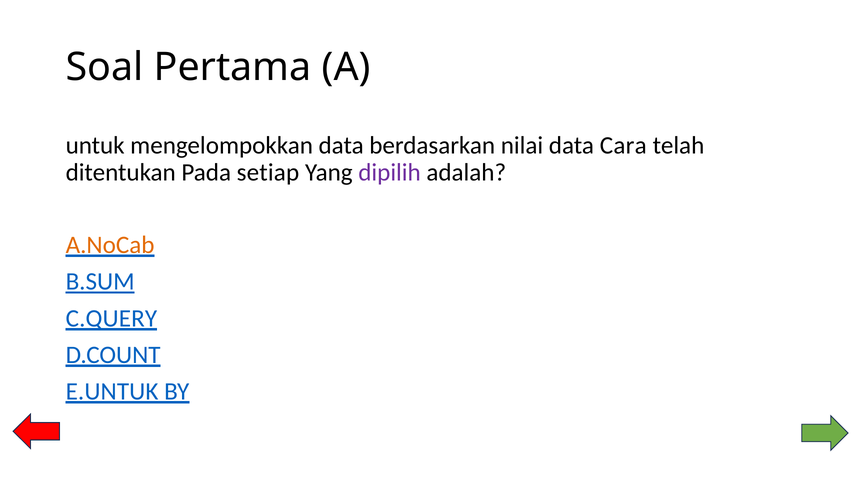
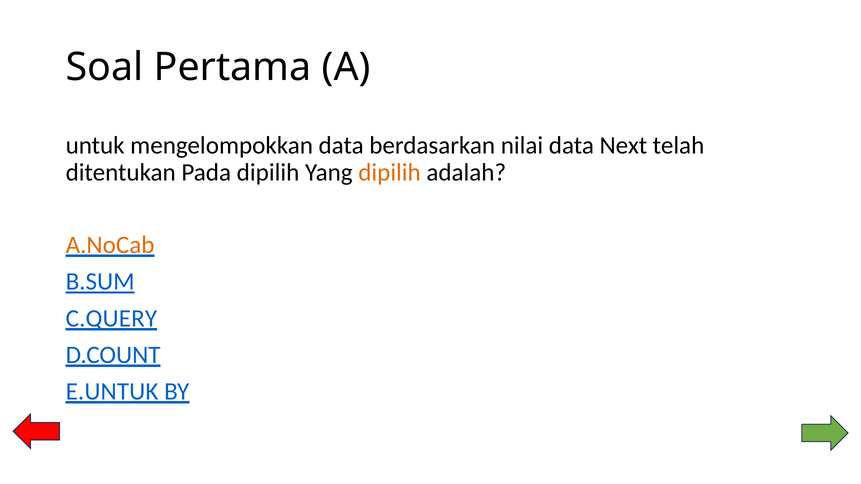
Cara: Cara -> Next (623, 146)
Pada setiap: setiap -> dipilih (268, 173)
dipilih colour: purple -> orange (390, 173)
